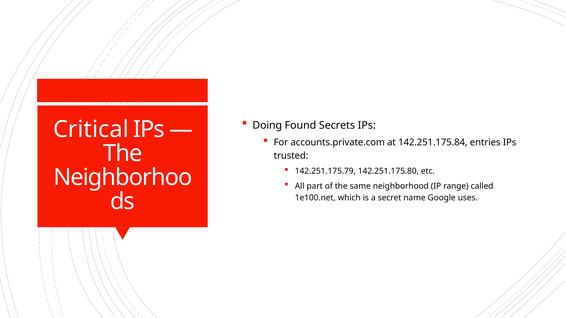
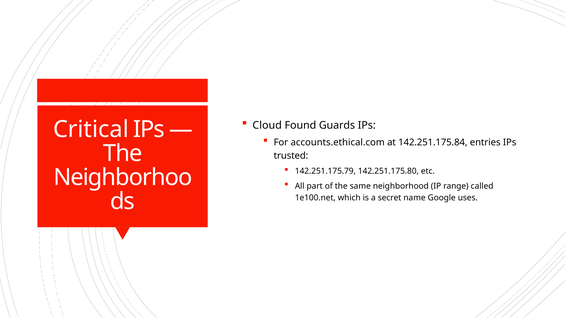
Doing: Doing -> Cloud (267, 125)
Secrets: Secrets -> Guards (337, 125)
accounts.private.com: accounts.private.com -> accounts.ethical.com (338, 142)
